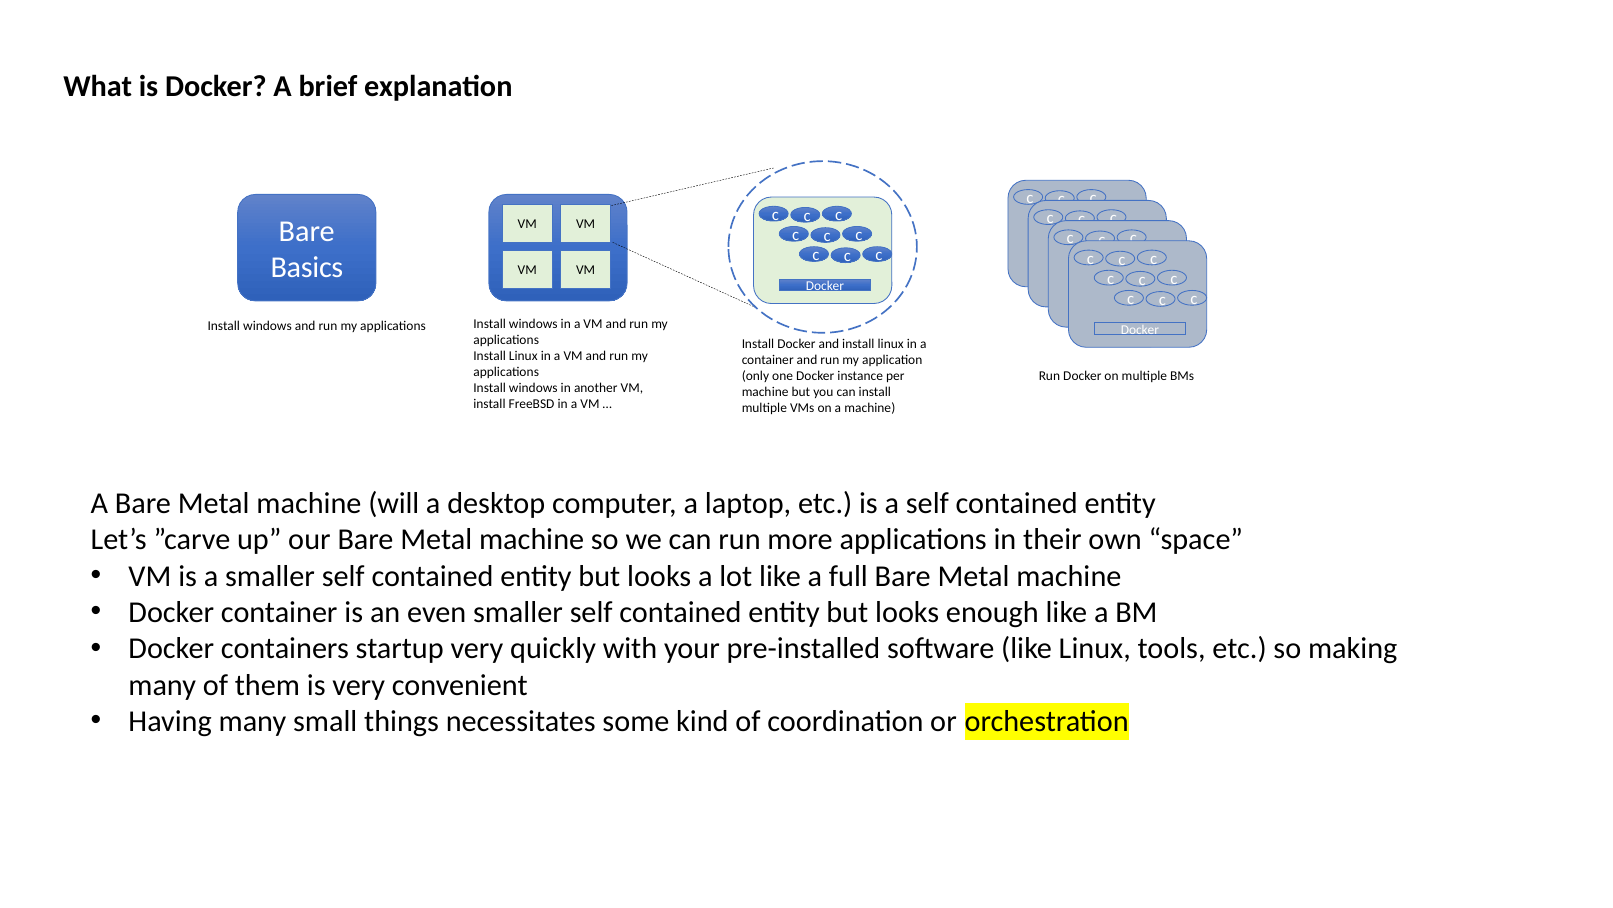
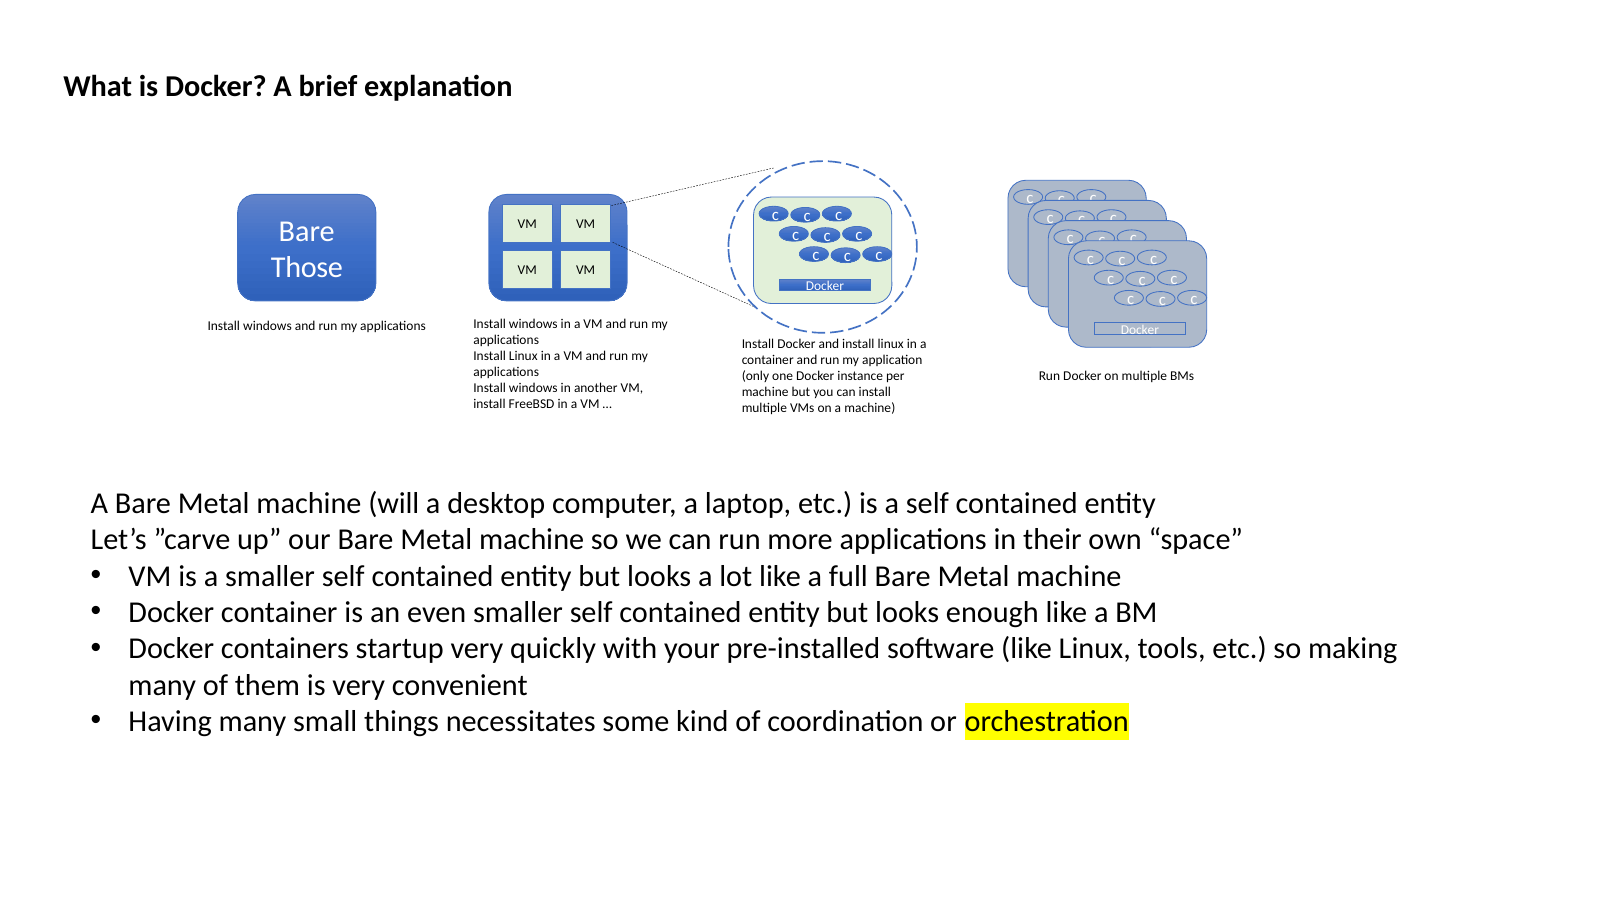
Basics: Basics -> Those (307, 268)
